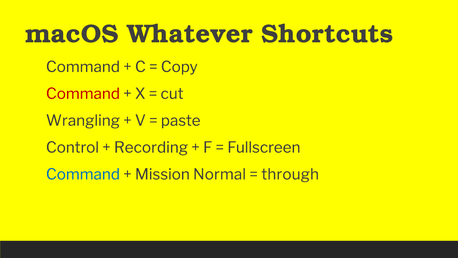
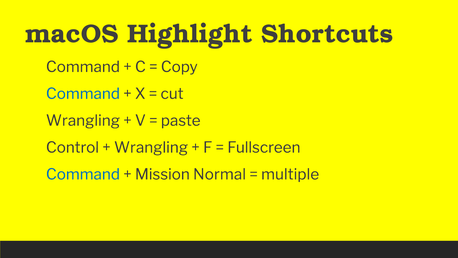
Whatever: Whatever -> Highlight (190, 34)
Command colour: red -> blue (83, 94)
Recording: Recording -> Wrangling (151, 147)
through: through -> multiple (290, 174)
